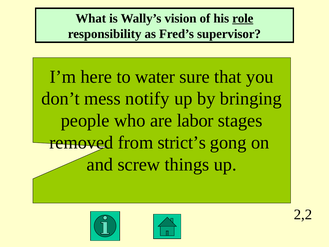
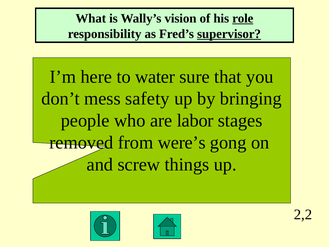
supervisor underline: none -> present (229, 34)
notify: notify -> safety (147, 99)
strict’s: strict’s -> were’s (182, 142)
